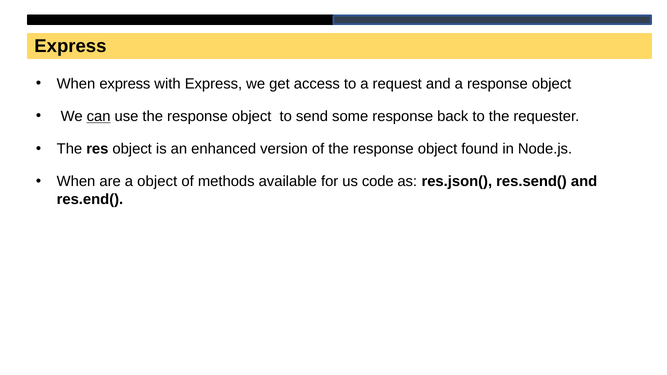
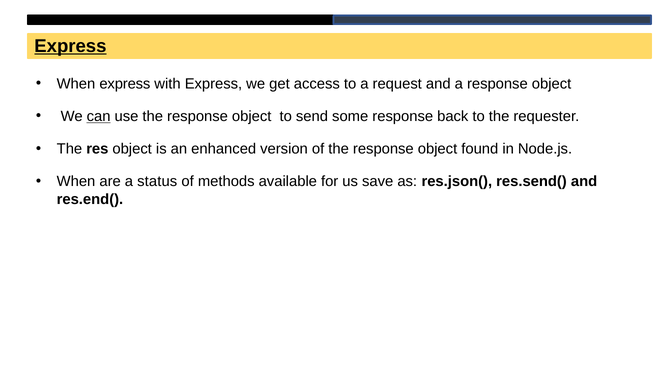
Express underline: none -> present (70, 46)
a object: object -> status (157, 182)
code: code -> save (378, 182)
